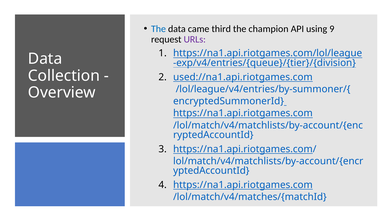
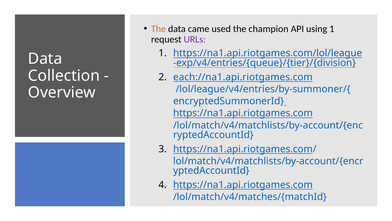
The colour: blue -> orange (158, 29)
third: third -> used (221, 29)
using 9: 9 -> 1 (332, 29)
used://na1.api.riotgames.com: used://na1.api.riotgames.com -> each://na1.api.riotgames.com (243, 77)
